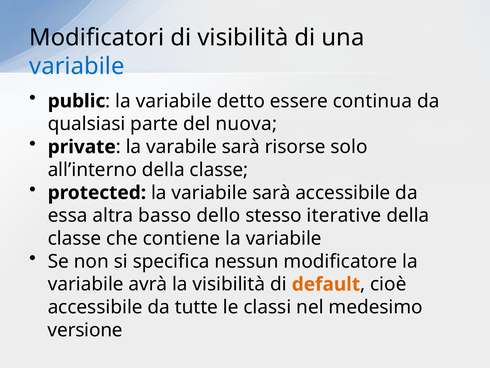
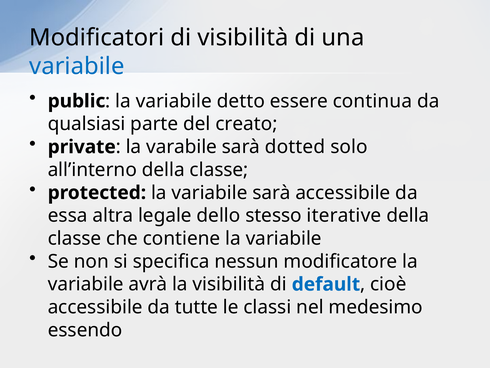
nuova: nuova -> creato (246, 124)
risorse: risorse -> dotted (295, 147)
basso: basso -> legale (165, 215)
default colour: orange -> blue (326, 284)
versione: versione -> essendo (85, 330)
